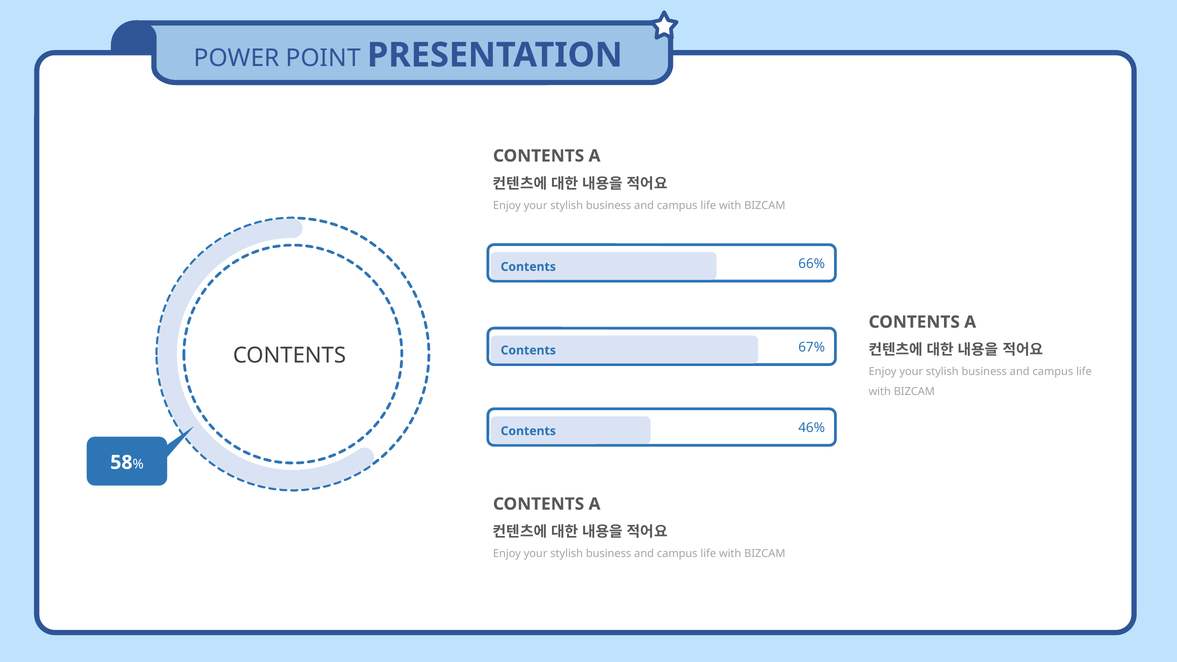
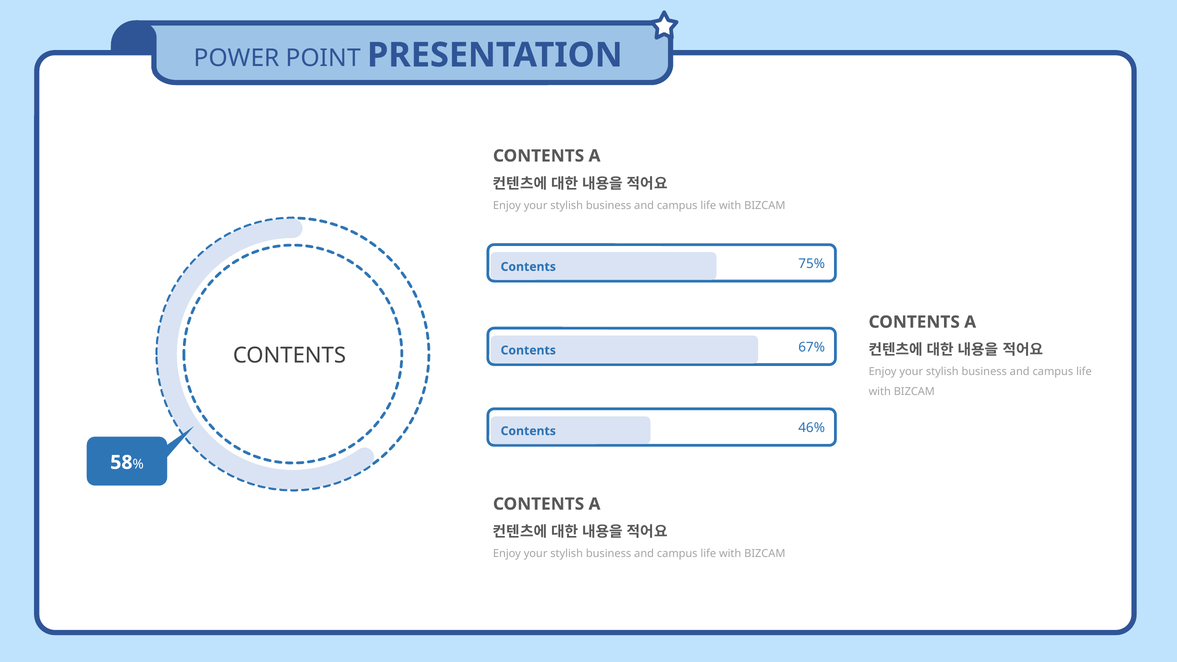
66%: 66% -> 75% (812, 264)
